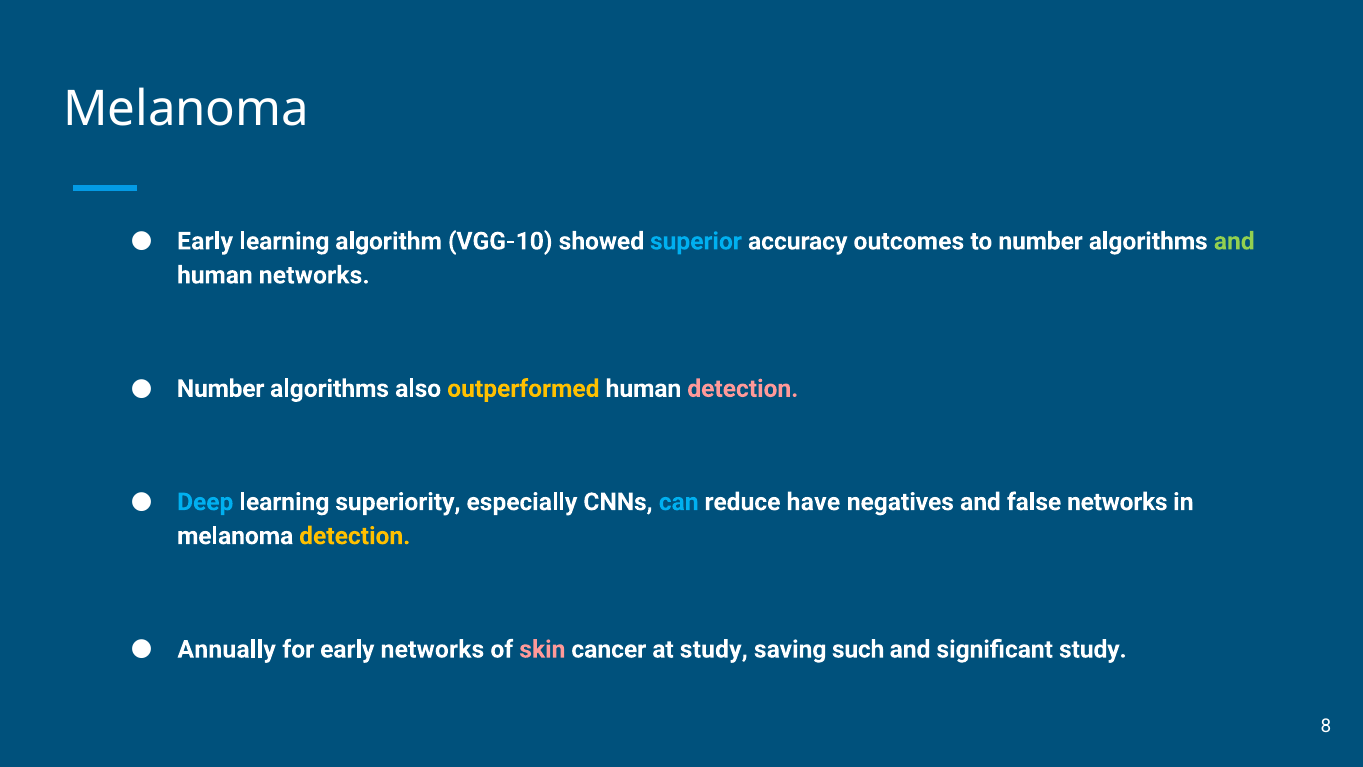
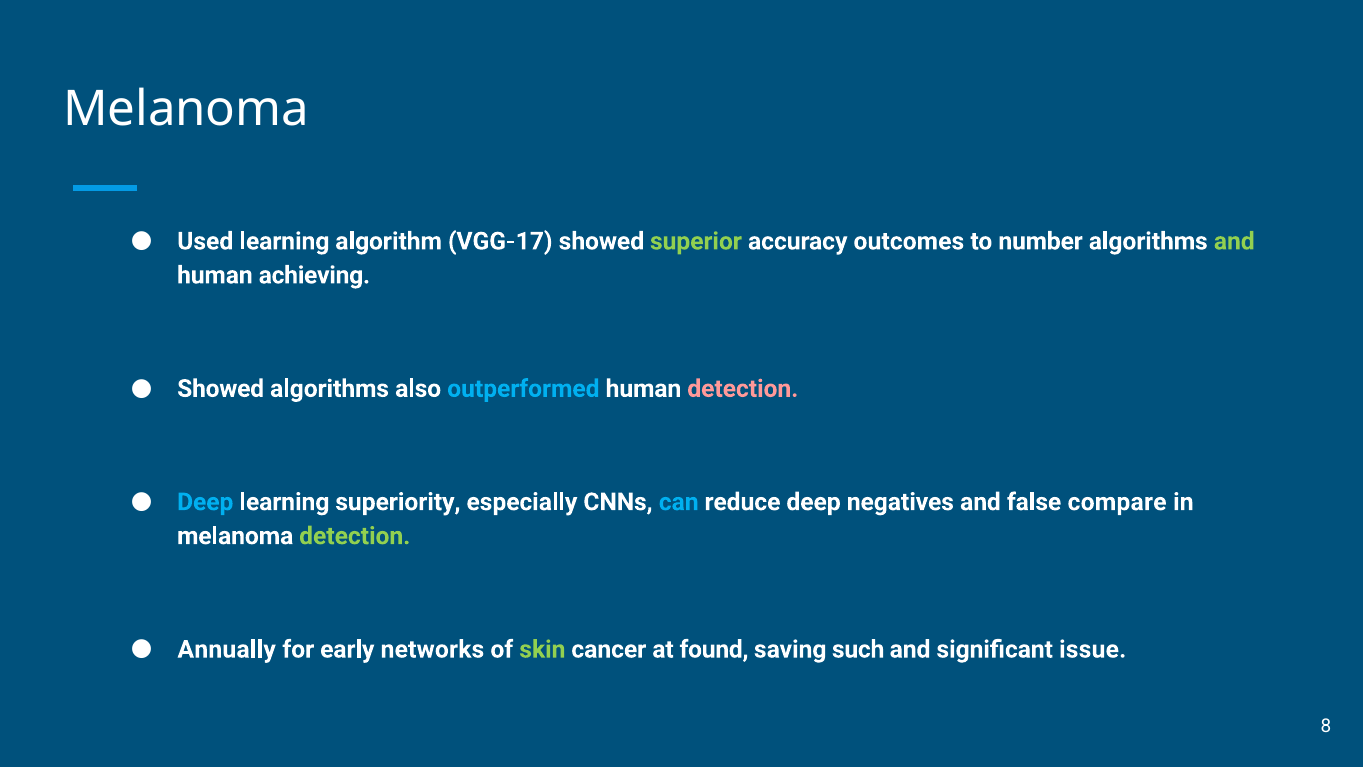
Early: Early -> Used (205, 241)
VGG-10: VGG-10 -> VGG-17 (500, 241)
superior colour: light blue -> light green (696, 241)
human networks: networks -> achieving (314, 275)
Number: Number -> Showed (221, 389)
outperformed colour: yellow -> light blue (523, 389)
reduce have: have -> deep (814, 502)
false networks: networks -> compare (1117, 502)
detection colour: yellow -> light green (355, 536)
skin colour: pink -> light green (542, 649)
at study: study -> found (714, 649)
significant study: study -> issue (1093, 649)
